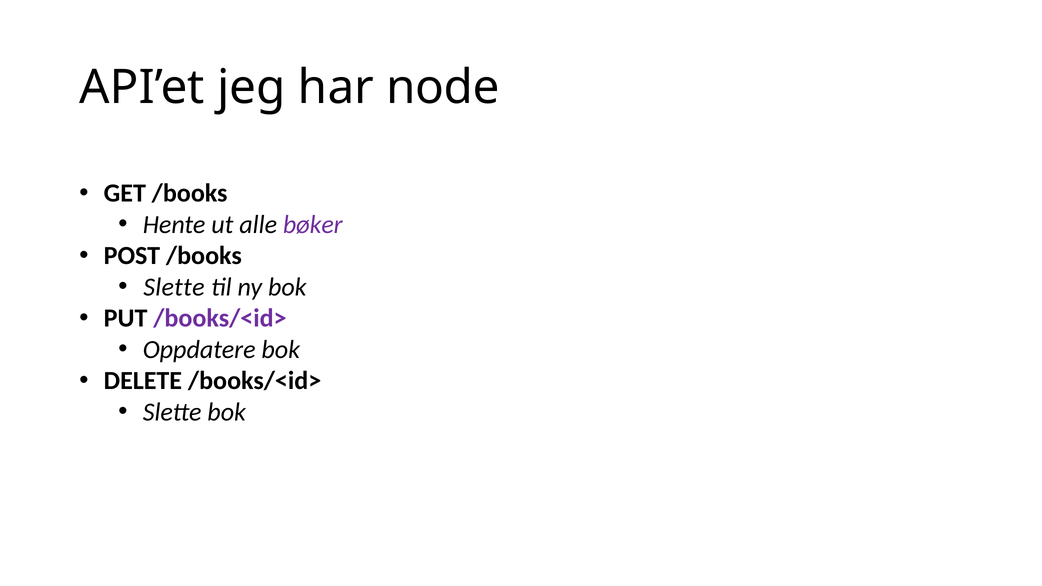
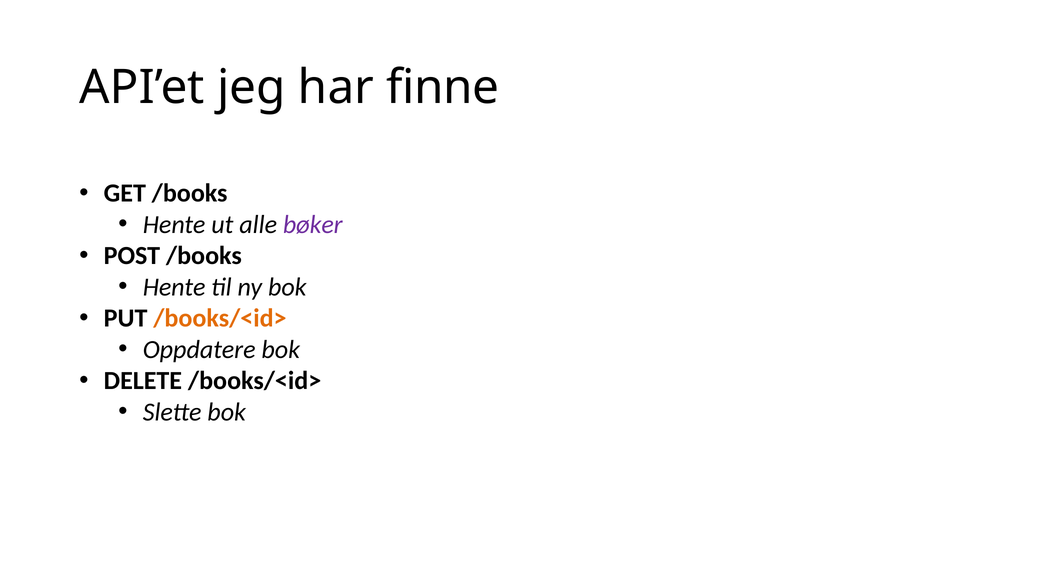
node: node -> finne (443, 88)
Slette: Slette -> Hente (174, 287)
/books/<id> colour: purple -> orange (220, 318)
